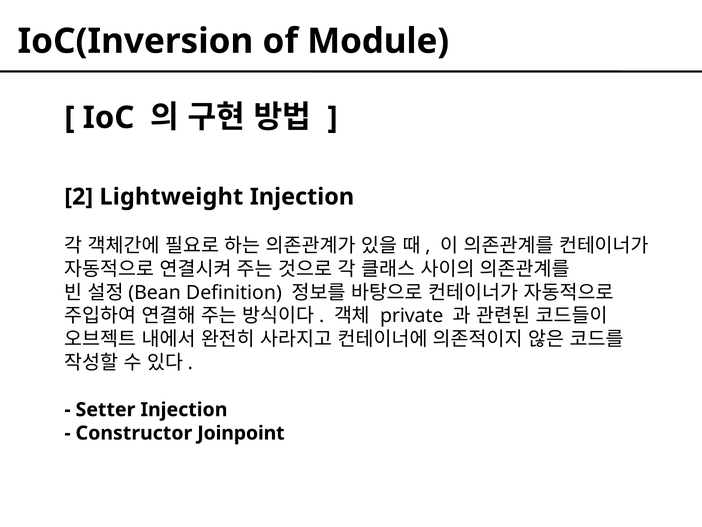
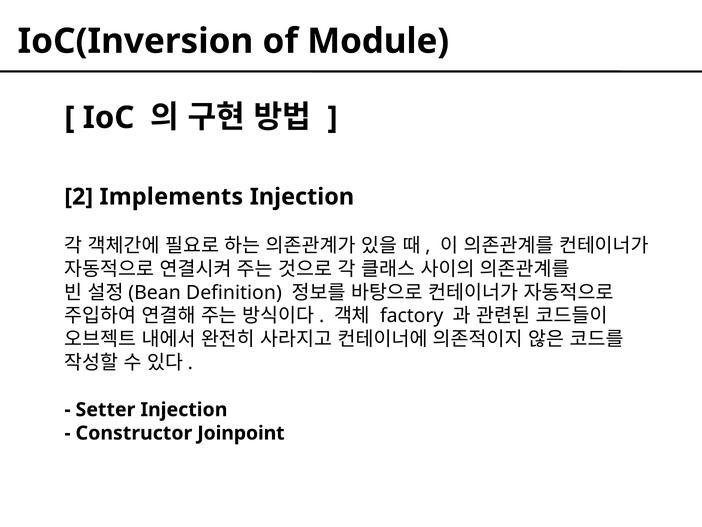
Lightweight: Lightweight -> Implements (171, 197)
private: private -> factory (412, 316)
